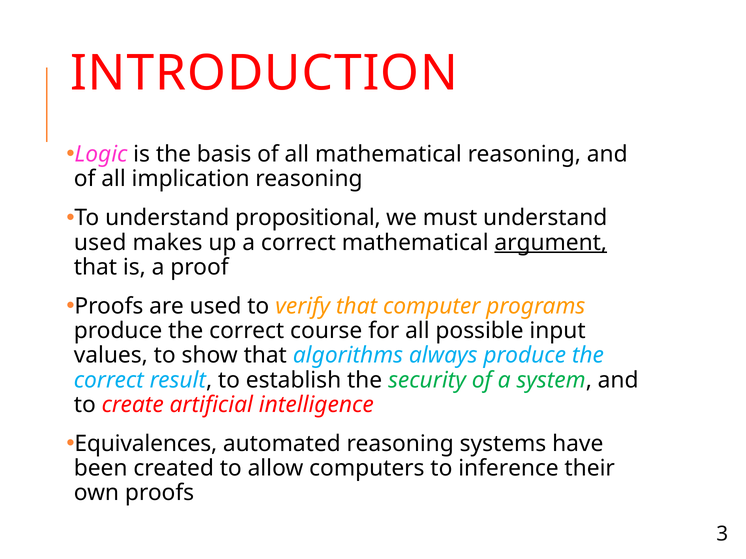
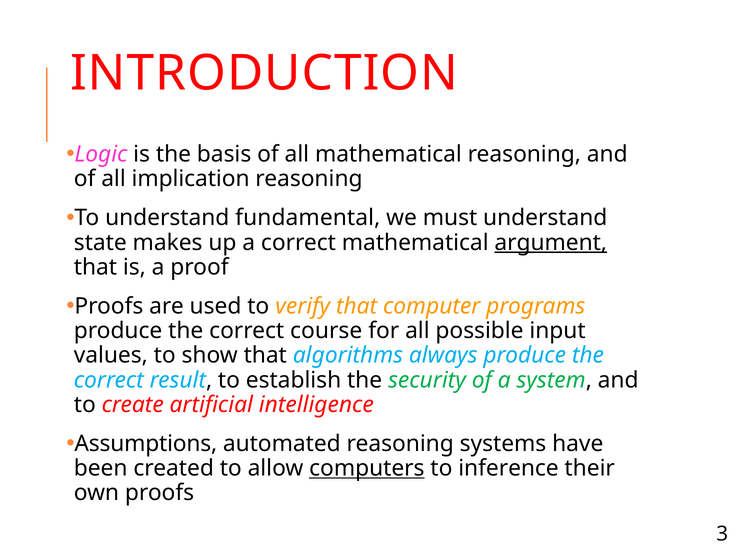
propositional: propositional -> fundamental (308, 218)
used: used -> state (100, 243)
Equivalences: Equivalences -> Assumptions (146, 444)
computers underline: none -> present (367, 469)
